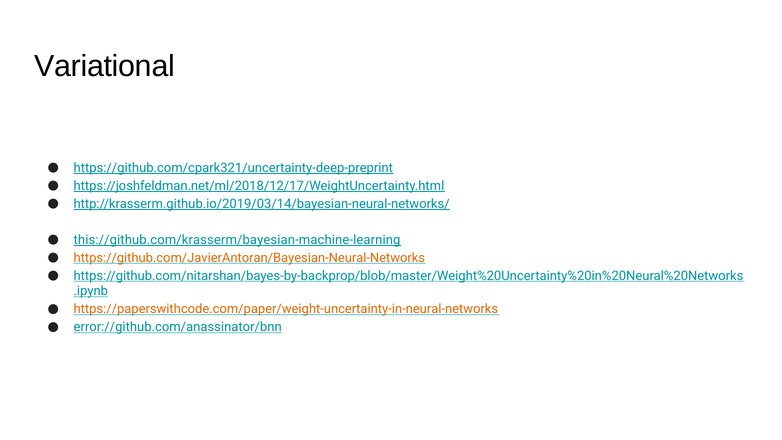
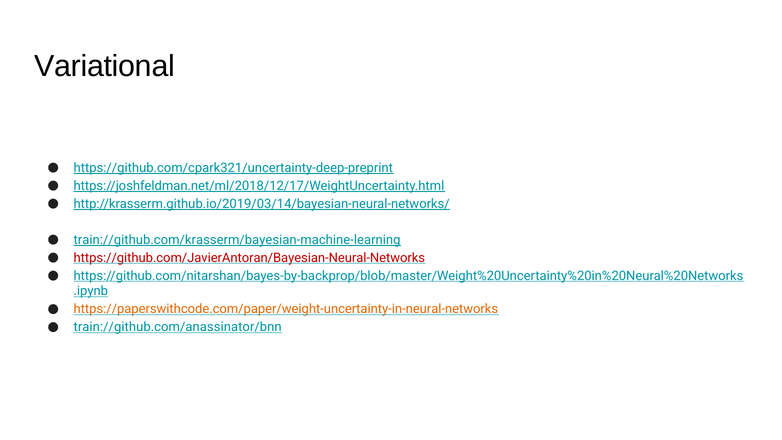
this://github.com/krasserm/bayesian-machine-learning: this://github.com/krasserm/bayesian-machine-learning -> train://github.com/krasserm/bayesian-machine-learning (237, 240)
https://github.com/JavierAntoran/Bayesian-Neural-Networks colour: orange -> red (249, 258)
error://github.com/anassinator/bnn: error://github.com/anassinator/bnn -> train://github.com/anassinator/bnn (178, 327)
